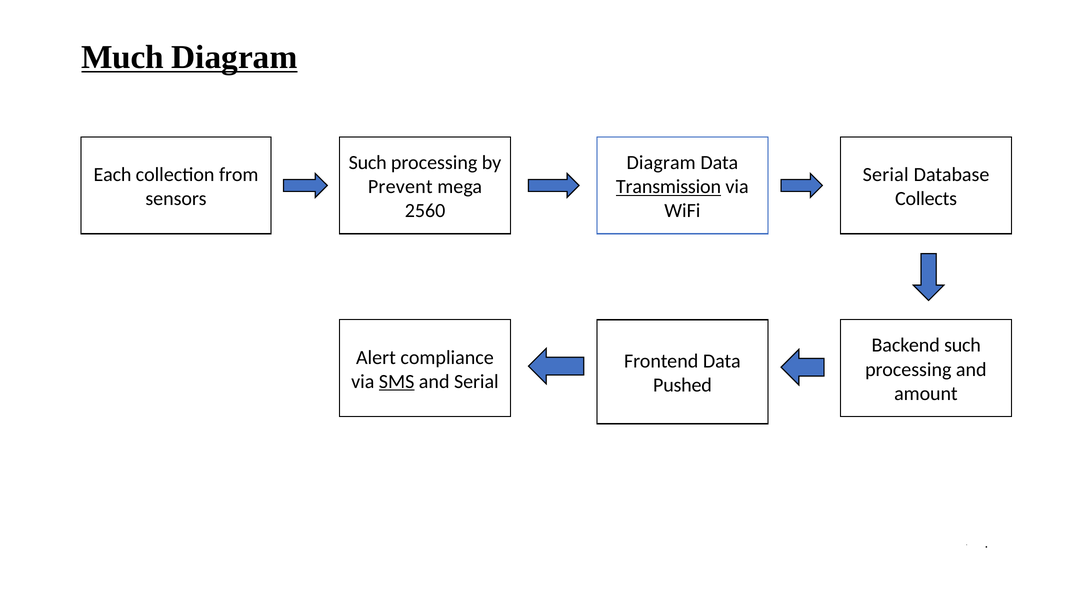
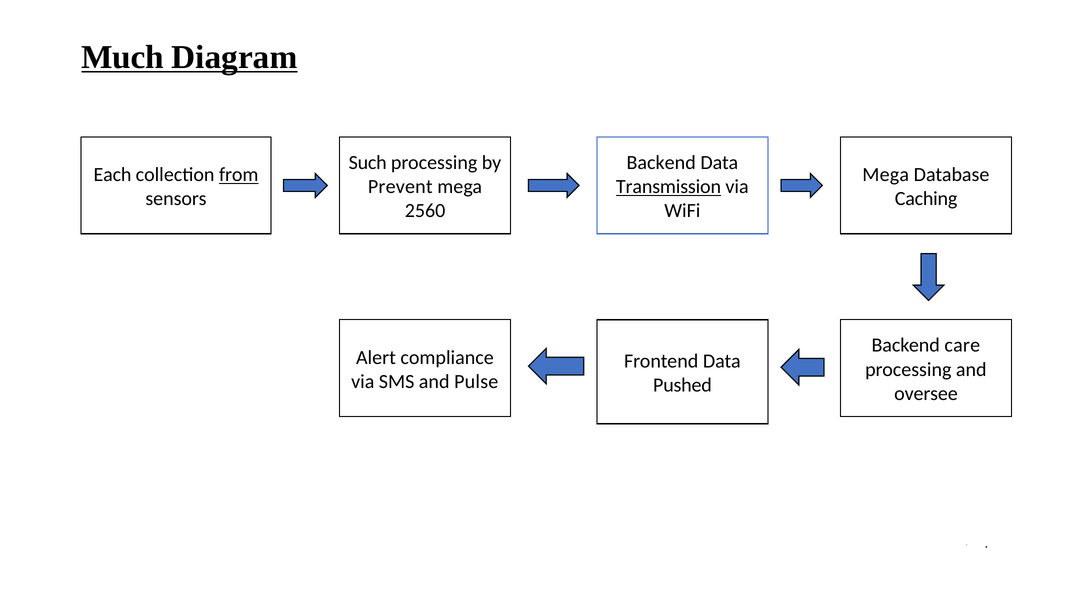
Diagram: Diagram -> Backend (661, 163)
from underline: none -> present (239, 175)
Serial: Serial -> Mega (886, 175)
Collects: Collects -> Caching (926, 199)
Backend such: such -> care (962, 346)
SMS underline: present -> none (397, 382)
and Serial: Serial -> Pulse (476, 382)
amount: amount -> oversee (926, 394)
